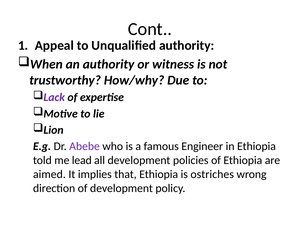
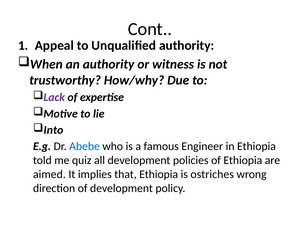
Lion: Lion -> Into (53, 130)
Abebe colour: purple -> blue (85, 146)
lead: lead -> quiz (82, 160)
